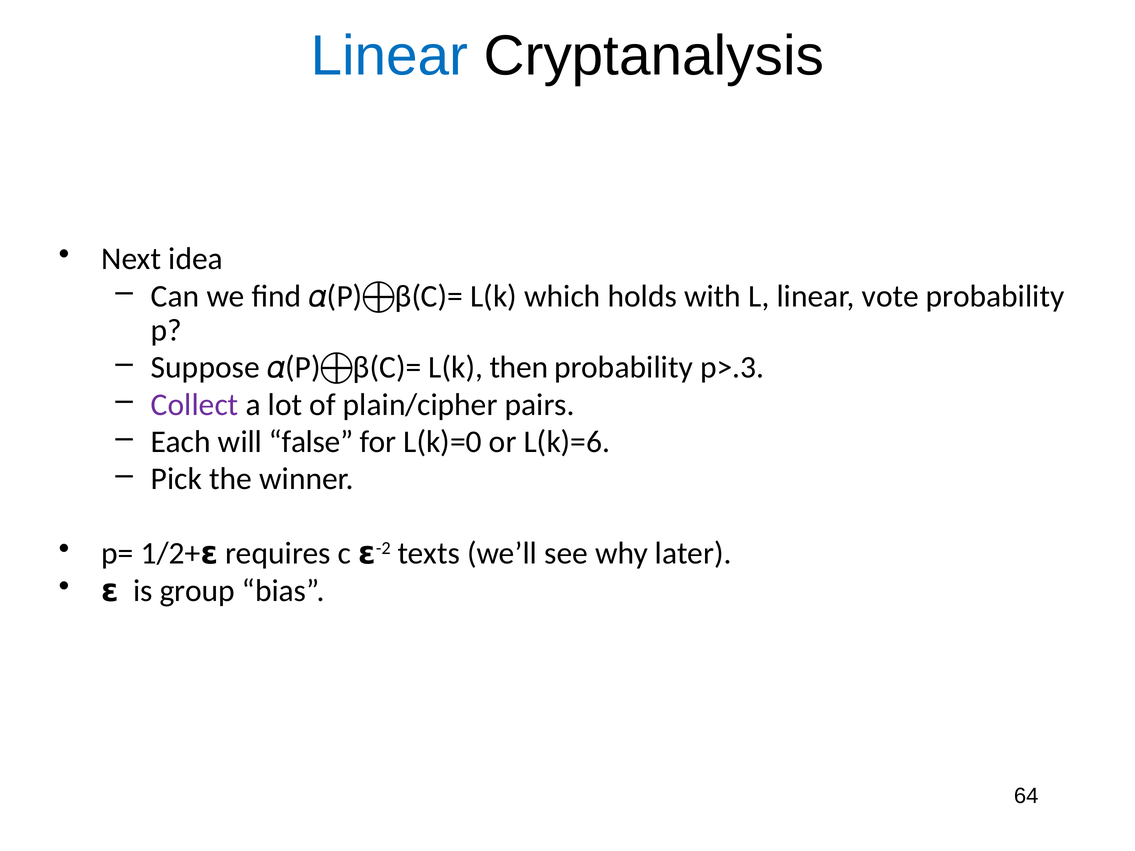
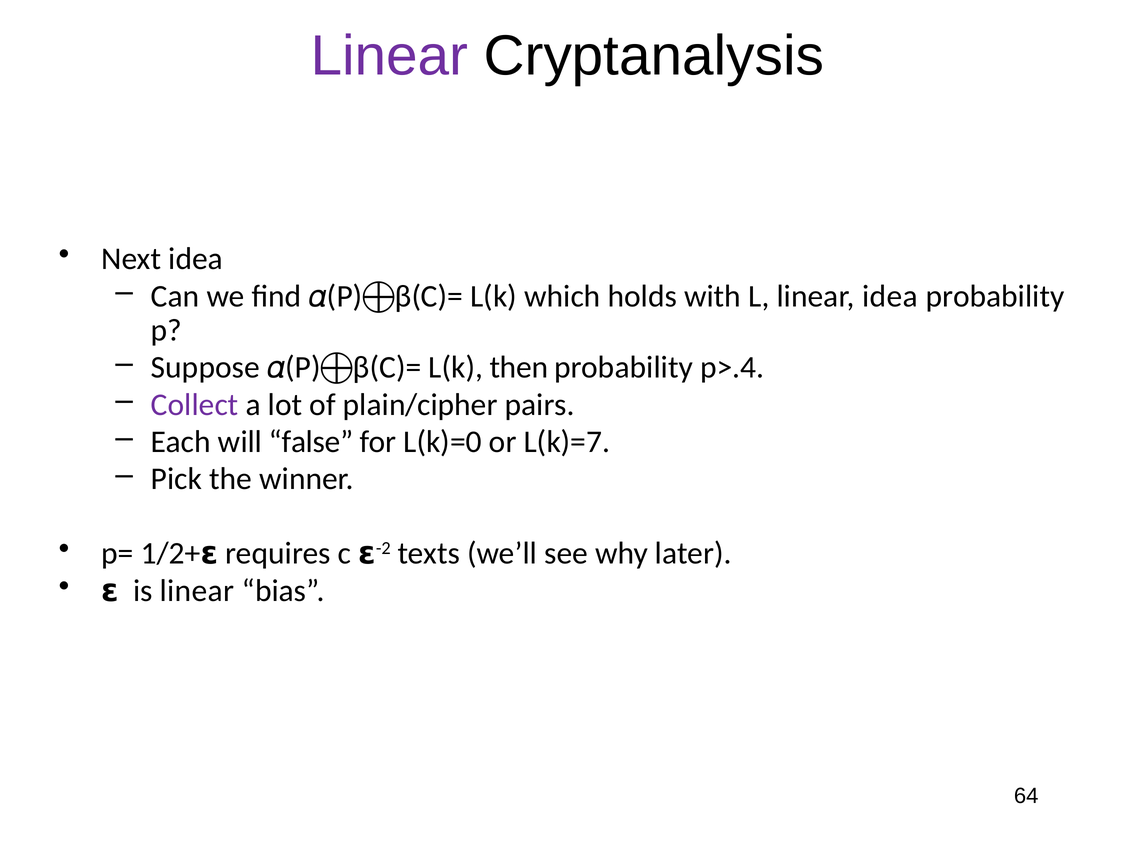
Linear colour: blue -> purple (389, 56)
linear vote: vote -> idea (890, 296)
p>.3: p>.3 -> p>.4 (732, 368)
L(k)=6: L(k)=6 -> L(k)=7 (567, 442)
is group: group -> linear (197, 591)
